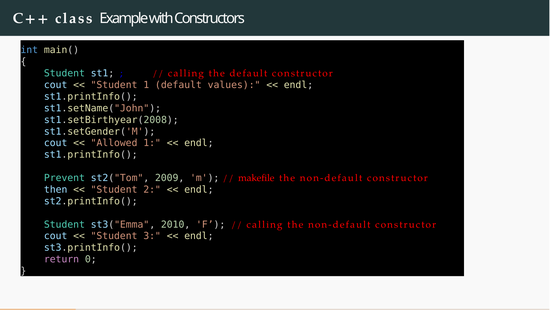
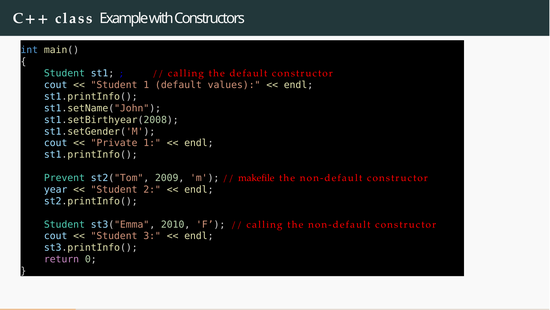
Allowed: Allowed -> Private (114, 143)
then: then -> year (56, 189)
